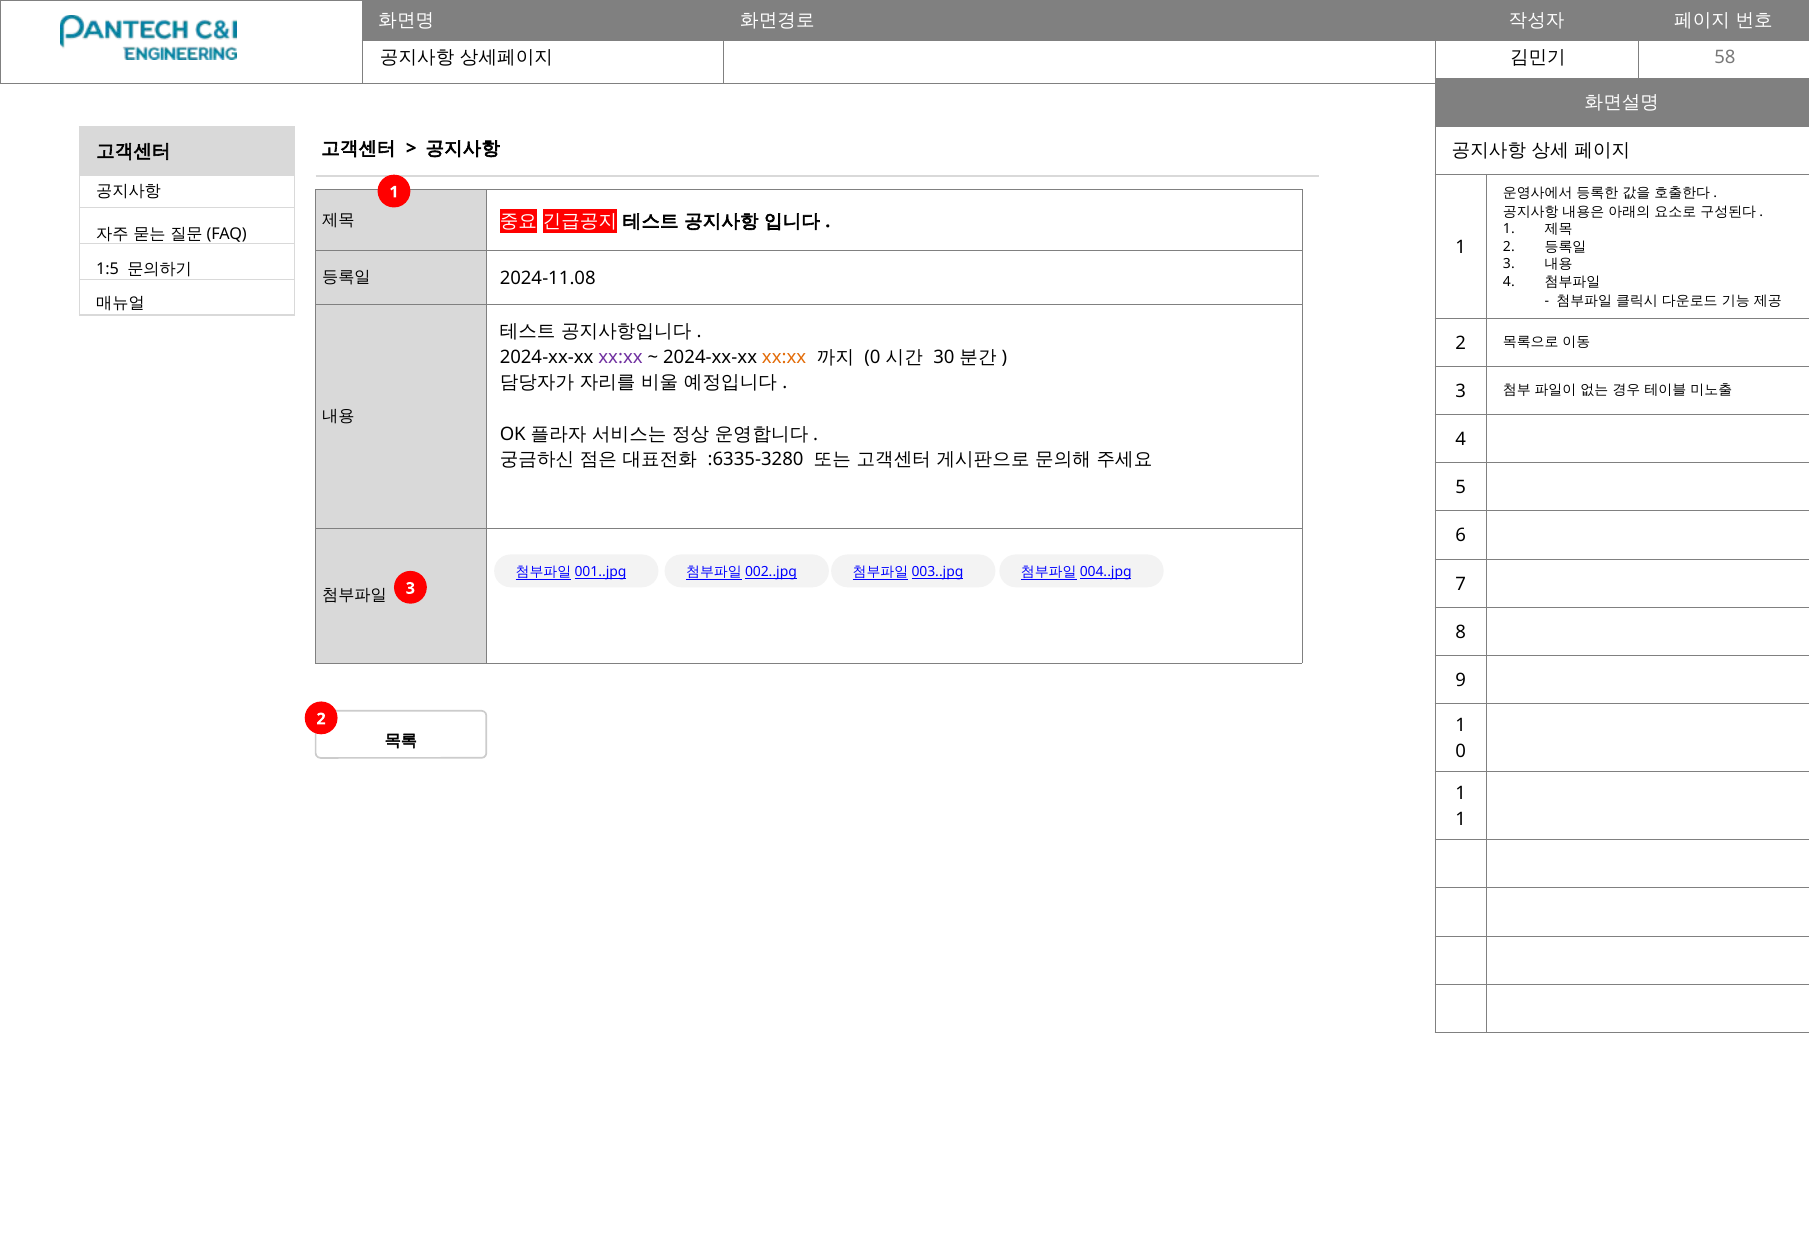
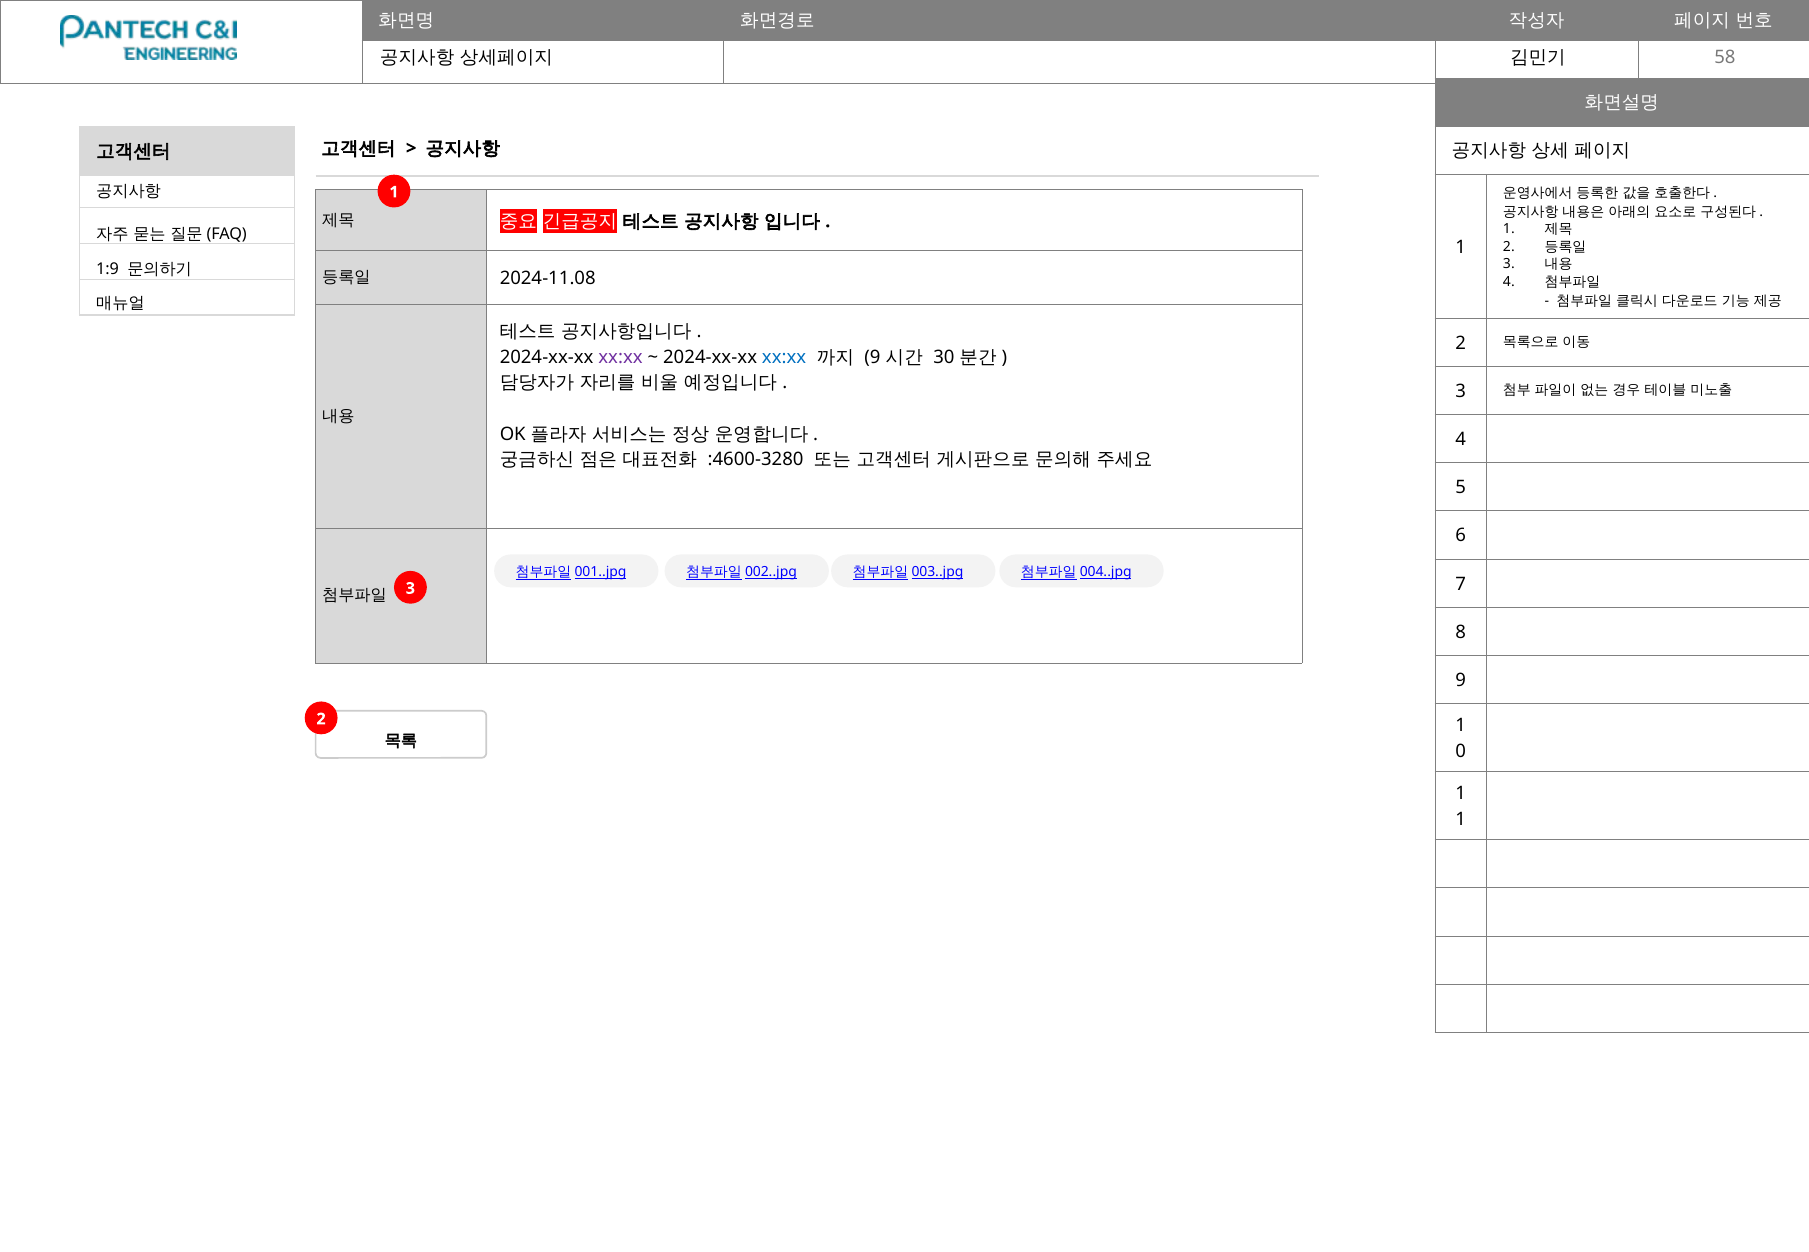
1:5: 1:5 -> 1:9 (108, 270)
xx:xx colour: orange -> blue (784, 357)
0: 0 -> 9 (873, 357)
:6335-3280: :6335-3280 -> :4600-3280 (756, 460)
